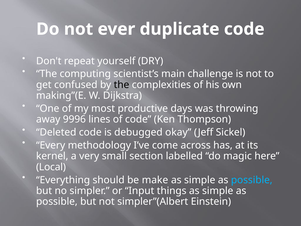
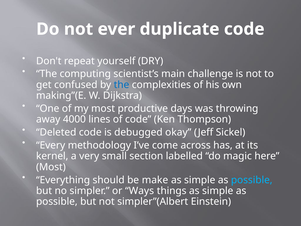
the colour: black -> blue (122, 85)
9996: 9996 -> 4000 (74, 119)
Local: Local -> Most (51, 167)
Input: Input -> Ways (140, 191)
